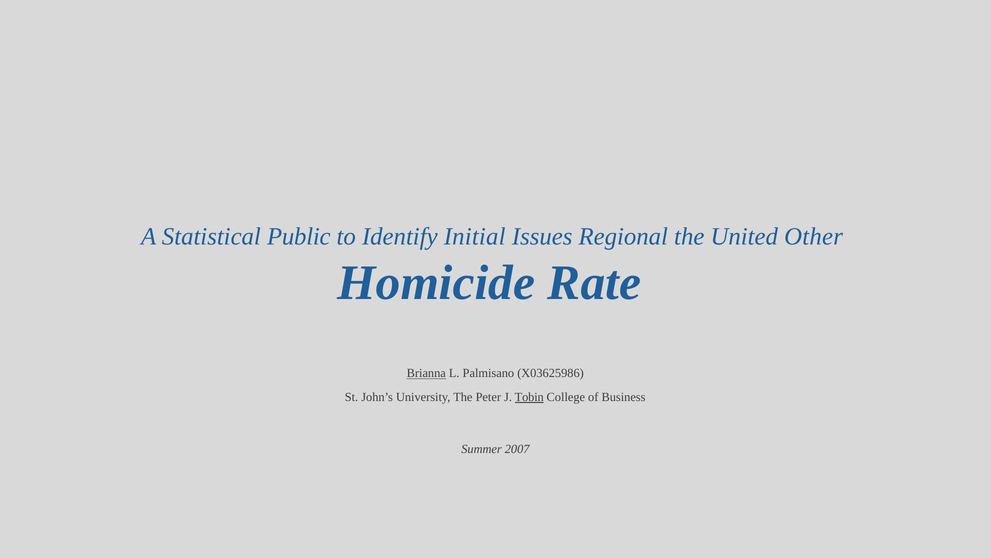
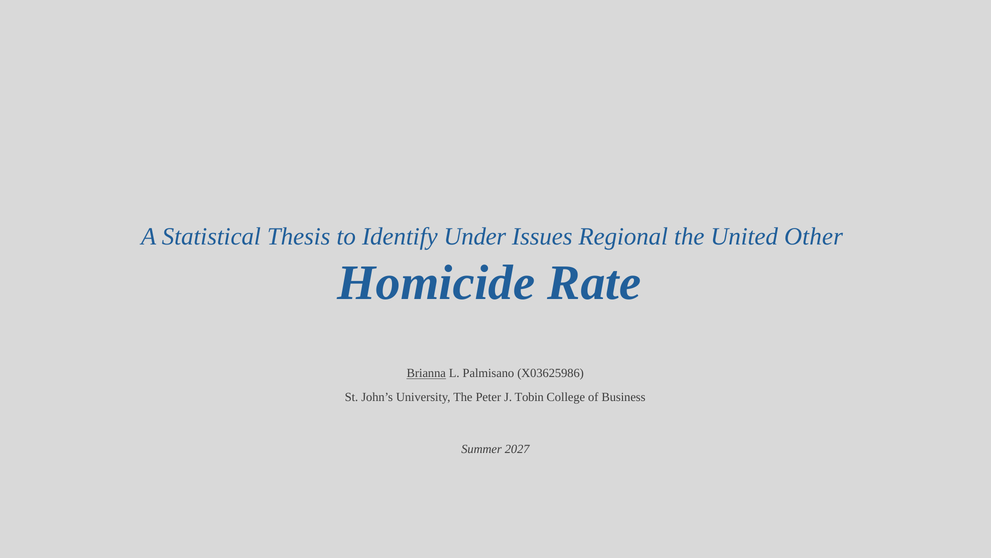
Public: Public -> Thesis (299, 236)
Initial: Initial -> Under (475, 236)
Tobin underline: present -> none (529, 397)
2007: 2007 -> 2027 (517, 449)
